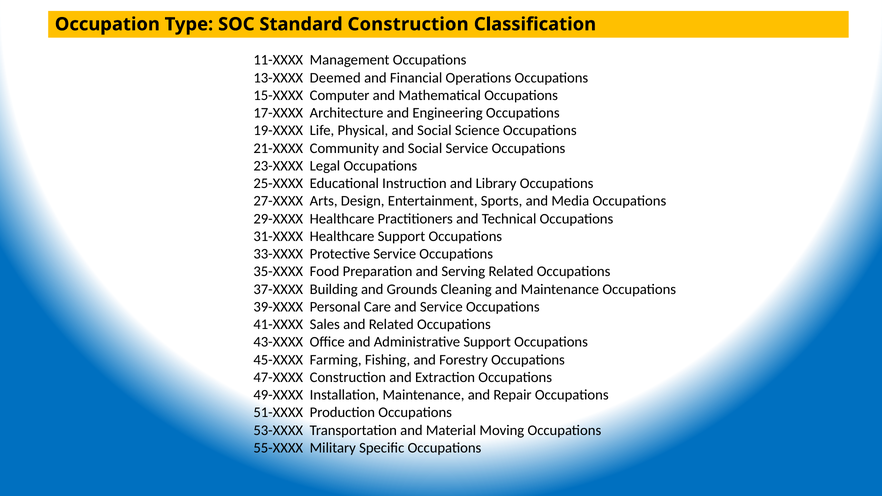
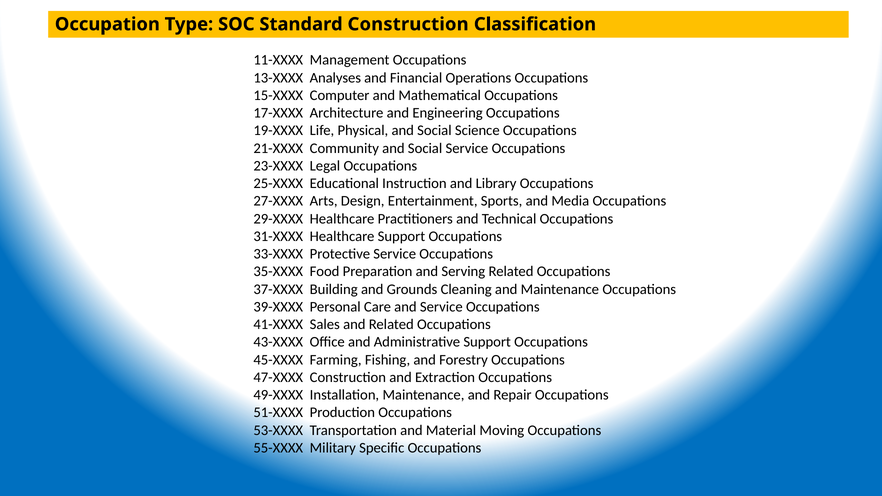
Deemed: Deemed -> Analyses (335, 78)
